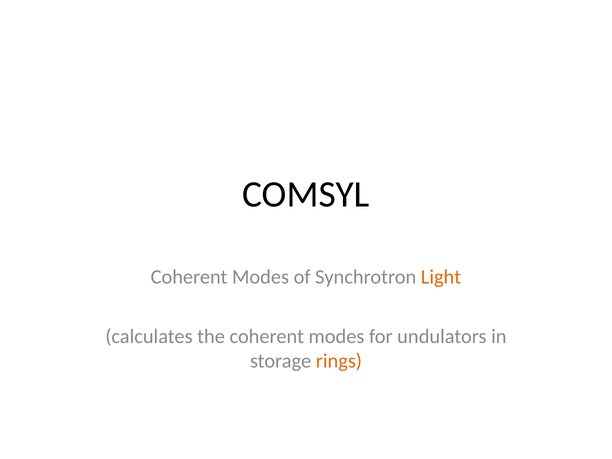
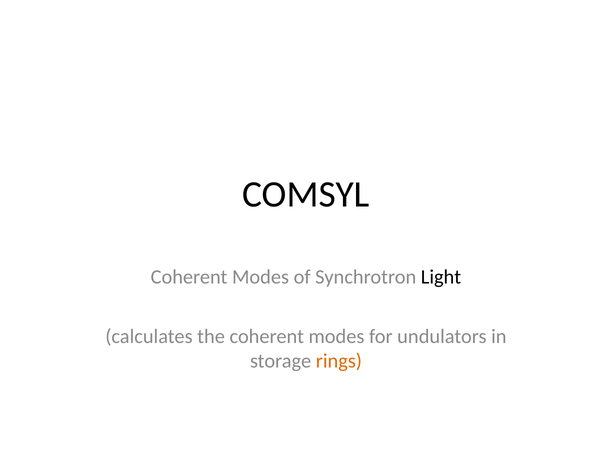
Light colour: orange -> black (441, 277)
